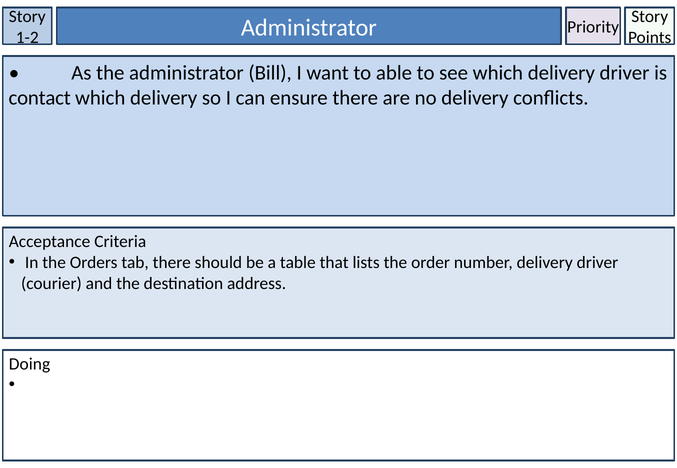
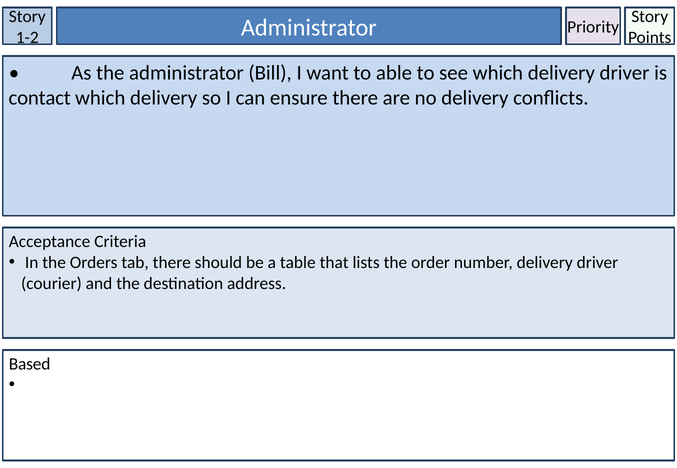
Doing: Doing -> Based (30, 365)
